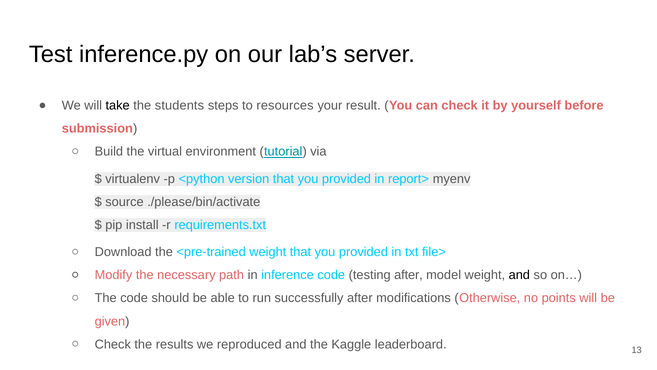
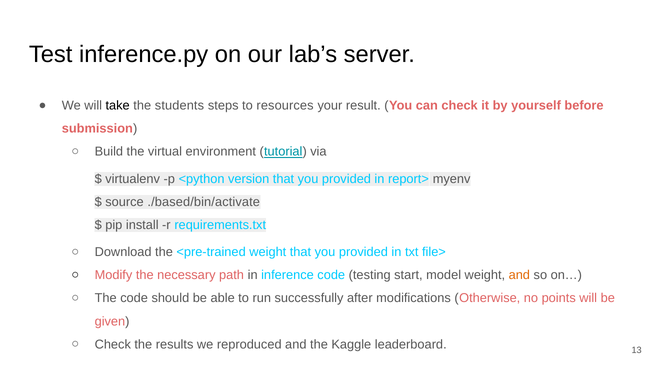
./please/bin/activate: ./please/bin/activate -> ./based/bin/activate (204, 202)
testing after: after -> start (408, 275)
and colour: black -> orange (519, 275)
